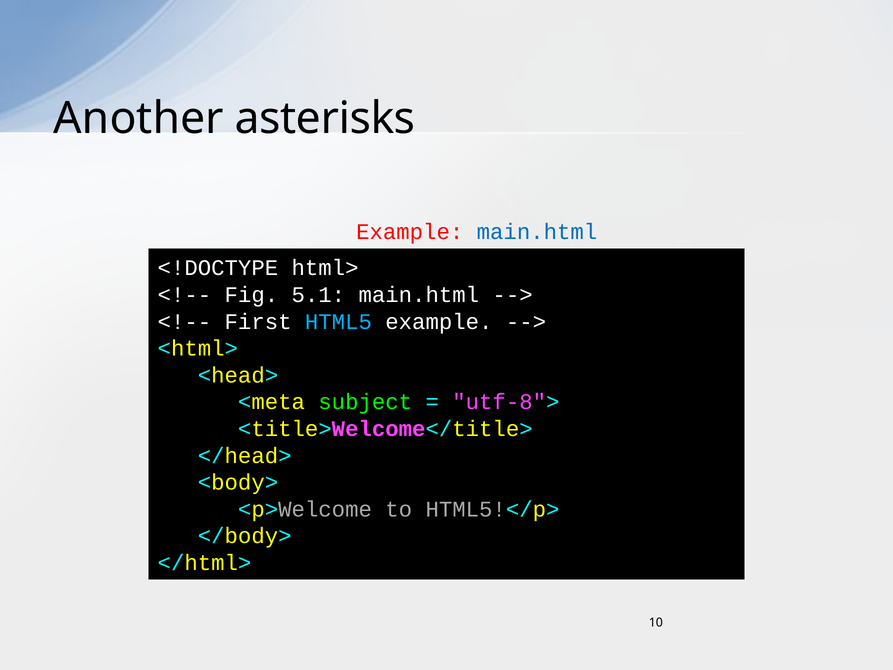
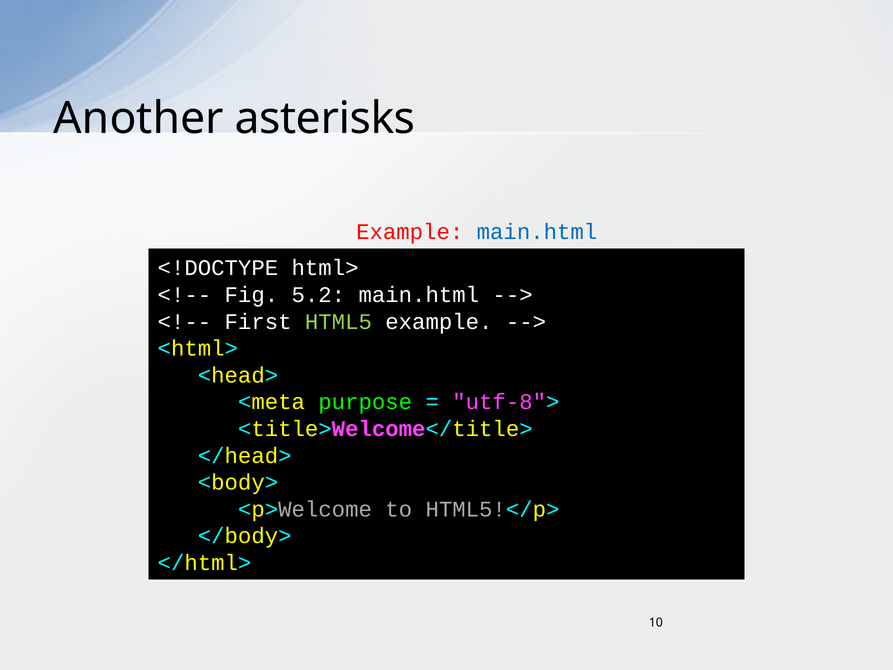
5.1: 5.1 -> 5.2 (318, 295)
HTML5 colour: light blue -> light green (338, 322)
subject: subject -> purpose (365, 402)
